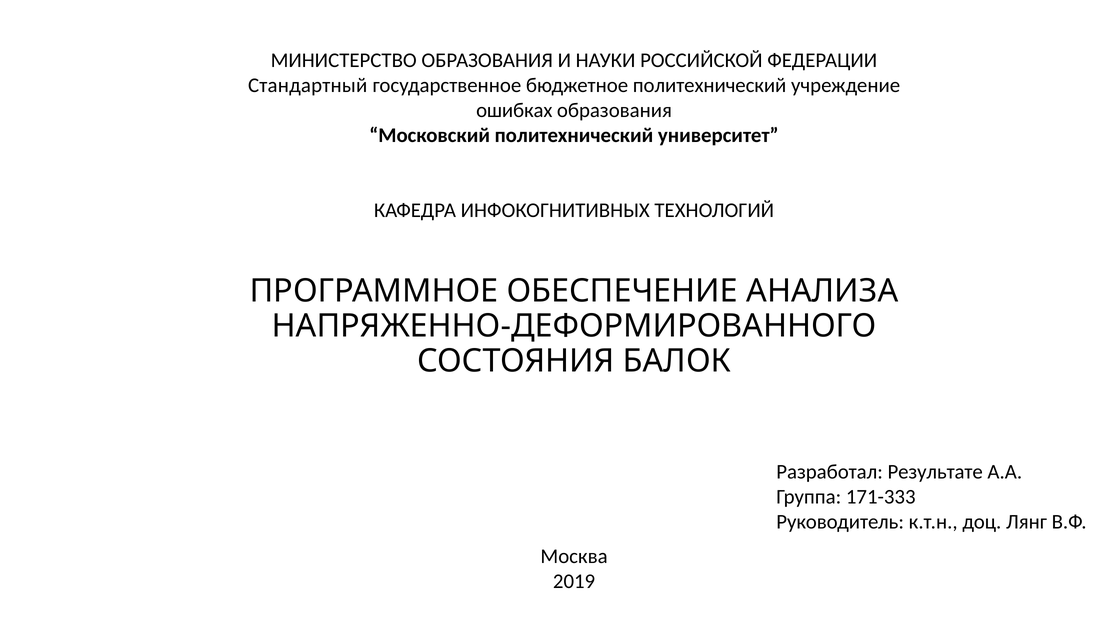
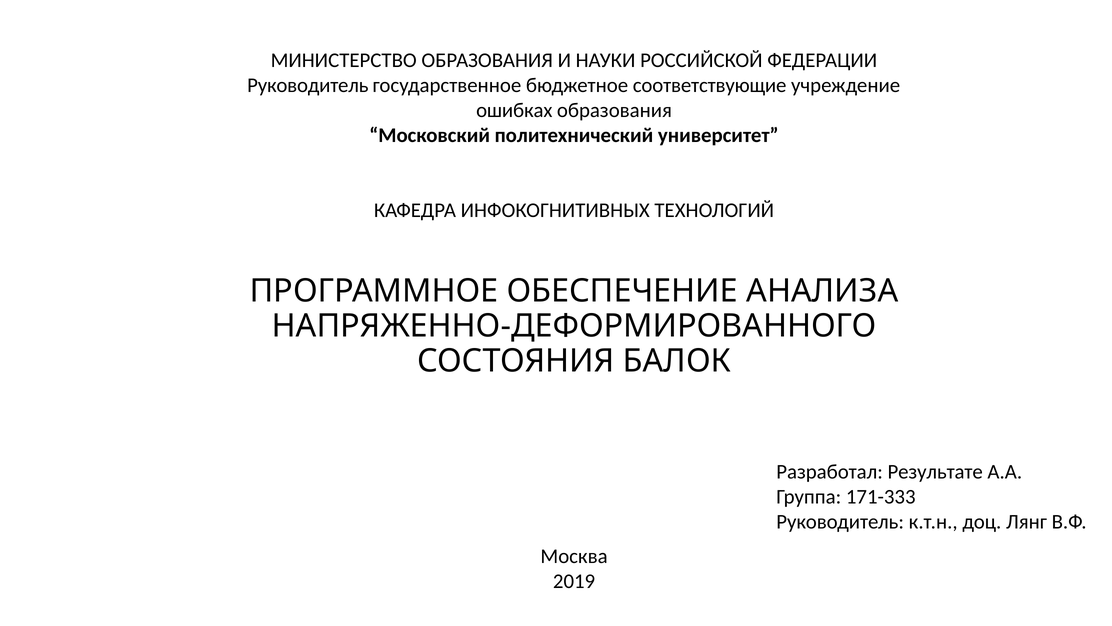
Стандартный: Стандартный -> Руководитель (308, 85)
бюджетное политехнический: политехнический -> соответствующие (710, 85)
